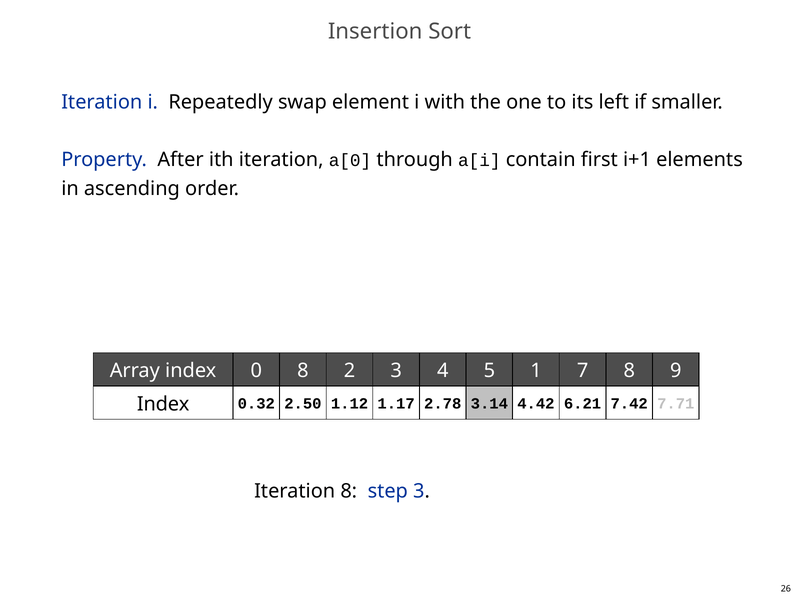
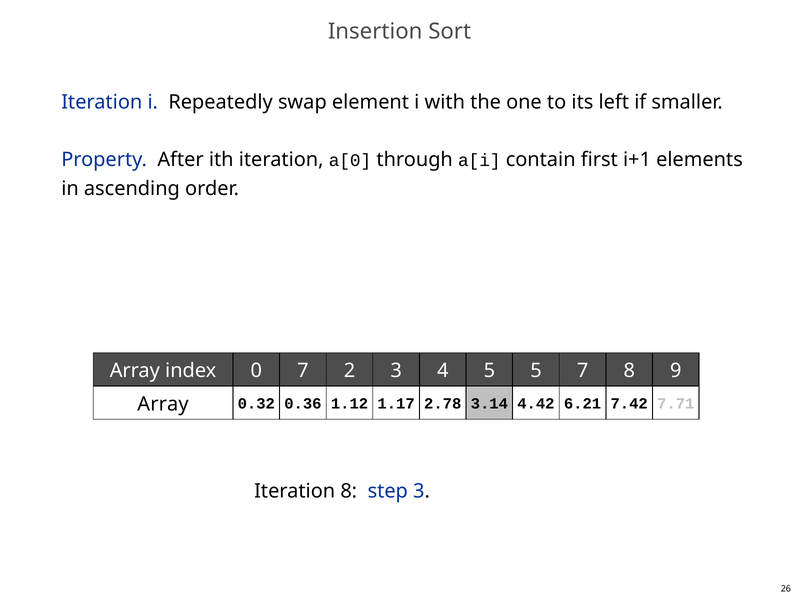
0 8: 8 -> 7 (303, 371)
index 1: 1 -> 5 (536, 371)
2.50: 2.50 -> 0.36 (303, 404)
Index: Index -> Array (163, 404)
